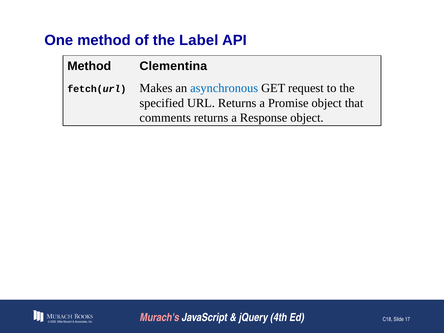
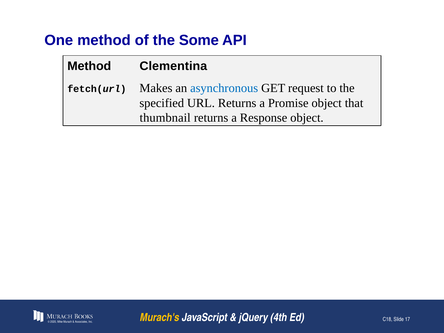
Label: Label -> Some (199, 40)
comments: comments -> thumbnail (165, 118)
Murach's colour: pink -> yellow (159, 317)
